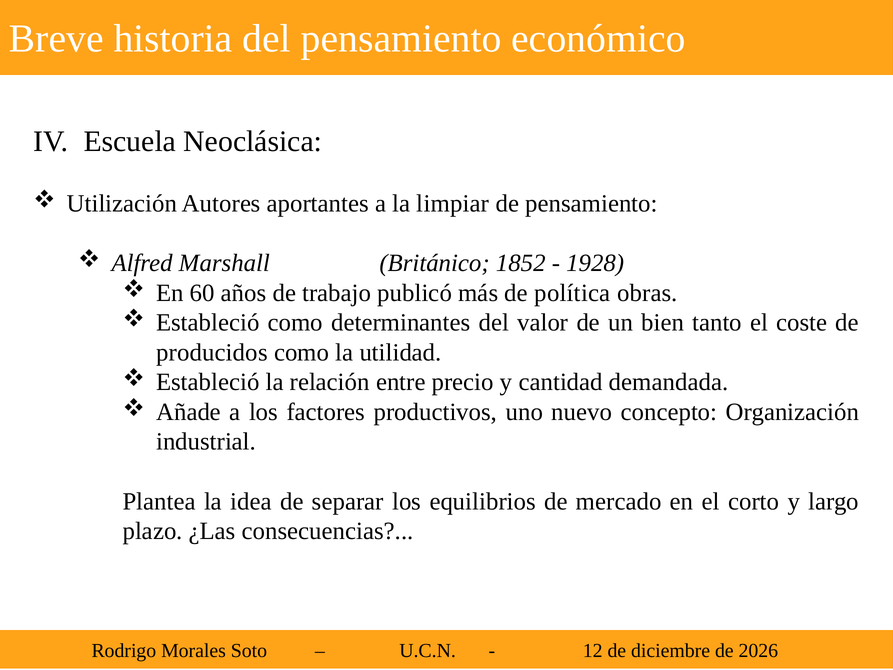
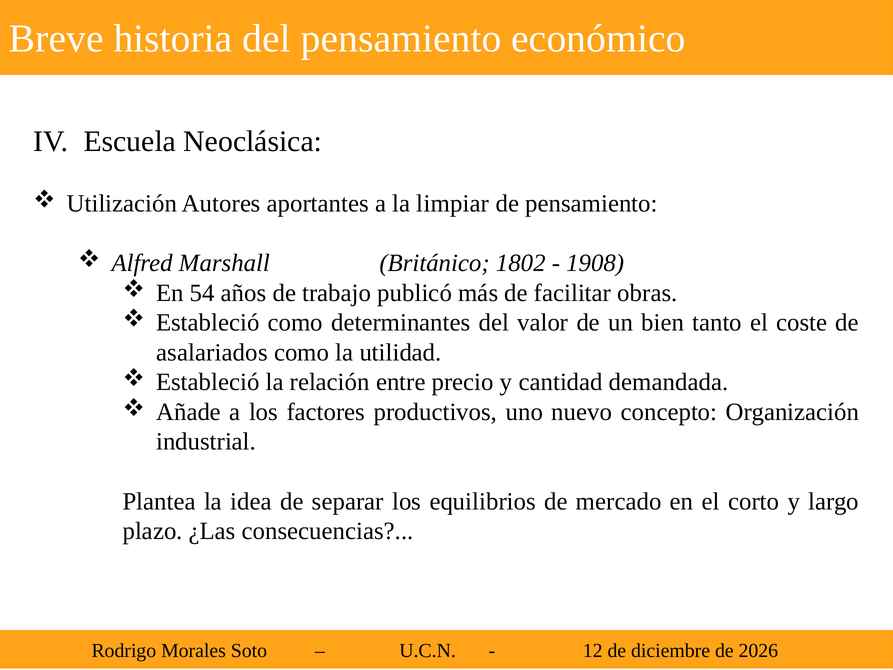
1852: 1852 -> 1802 (521, 263)
1928: 1928 -> 1908 (595, 263)
60: 60 -> 54 (202, 293)
política: política -> facilitar (573, 293)
producidos: producidos -> asalariados (212, 352)
